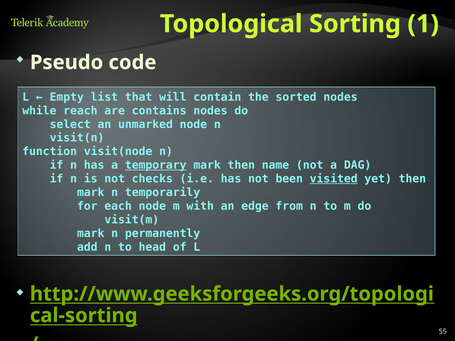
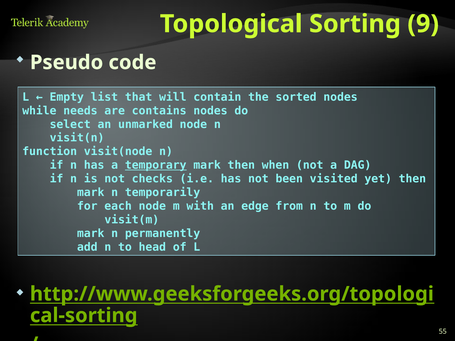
1: 1 -> 9 (423, 24)
reach: reach -> needs (80, 111)
name: name -> when (275, 165)
visited underline: present -> none (334, 179)
